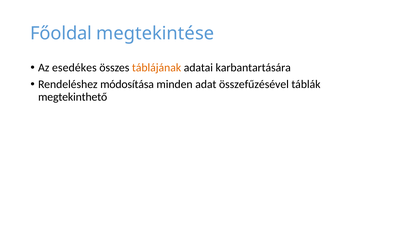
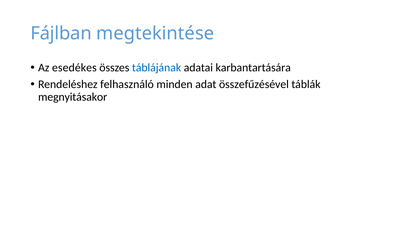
Főoldal: Főoldal -> Fájlban (61, 34)
táblájának colour: orange -> blue (157, 68)
módosítása: módosítása -> felhasználó (127, 85)
megtekinthető: megtekinthető -> megnyitásakor (73, 97)
